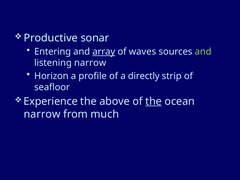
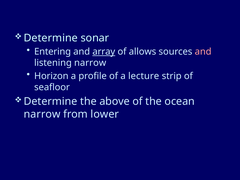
Productive: Productive -> Determine (51, 38)
waves: waves -> allows (143, 52)
and colour: light green -> pink (203, 52)
directly: directly -> lecture (144, 76)
Experience: Experience -> Determine (51, 101)
the underline: present -> none (154, 101)
much: much -> lower (105, 114)
